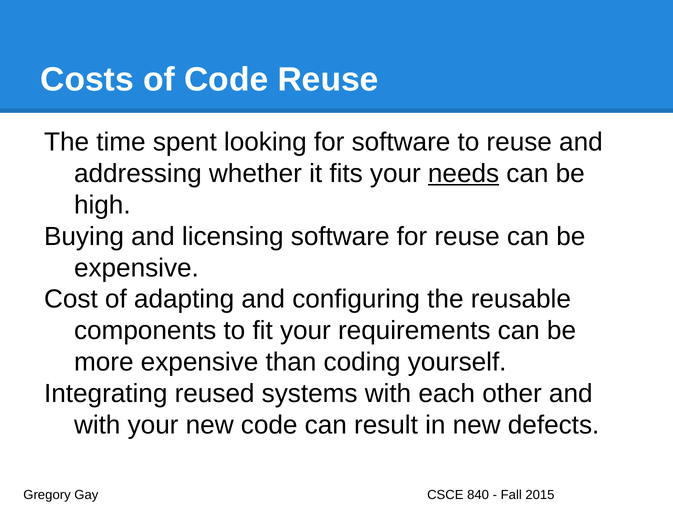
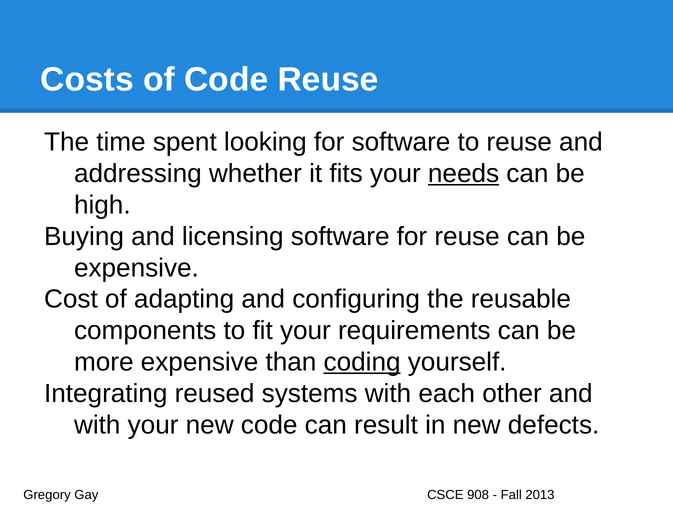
coding underline: none -> present (362, 362)
840: 840 -> 908 (478, 495)
2015: 2015 -> 2013 (540, 495)
